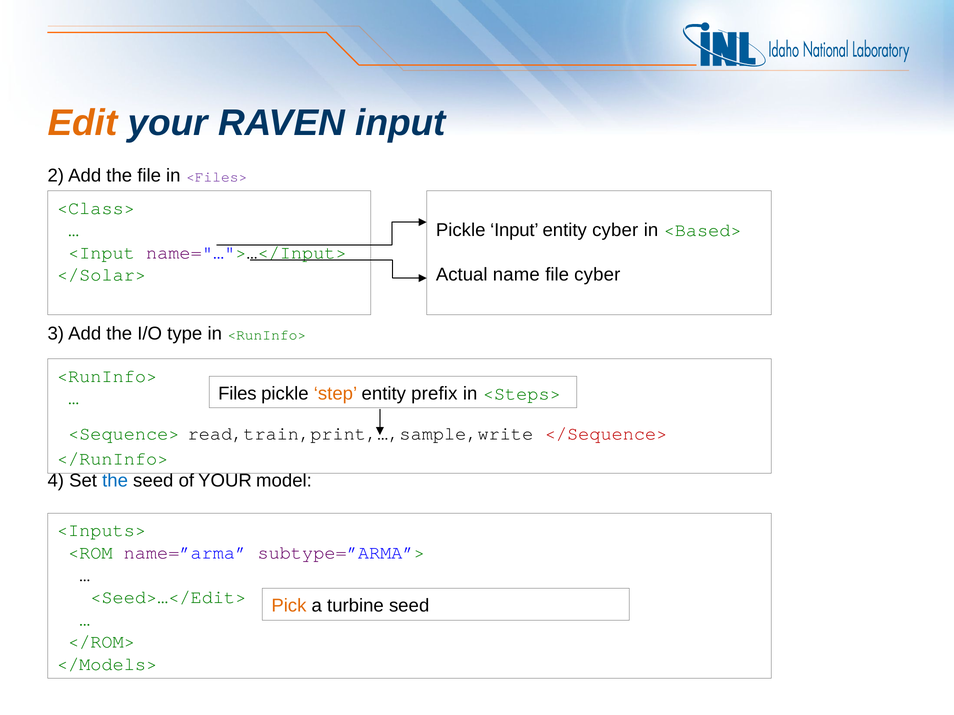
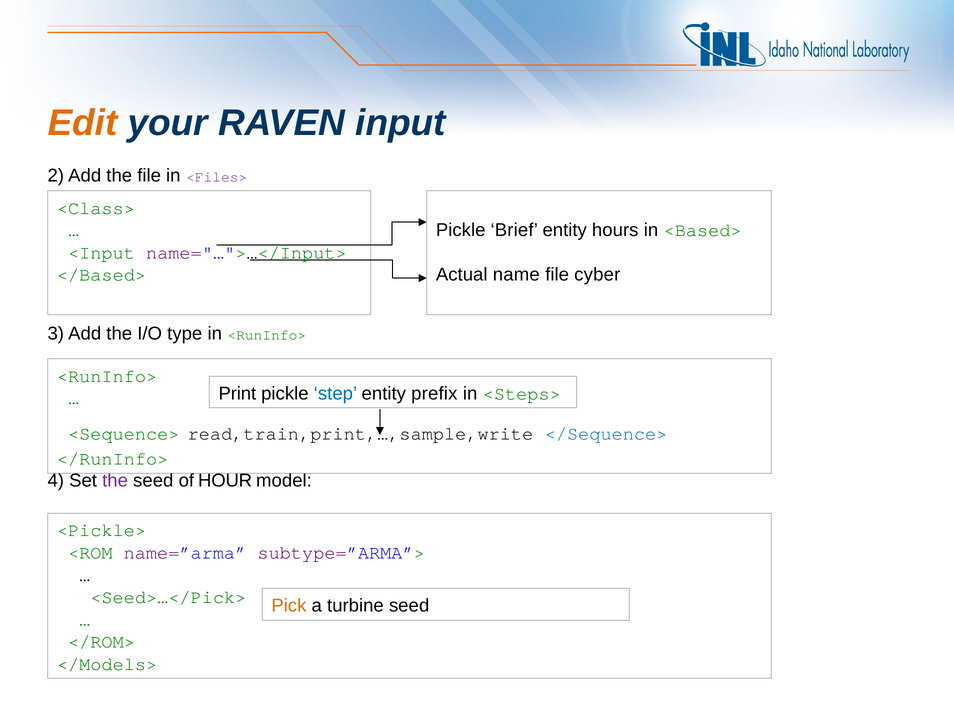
Pickle Input: Input -> Brief (514, 230)
entity cyber: cyber -> hours (615, 230)
</Solar>: </Solar> -> </Based> (102, 275)
Files: Files -> Print (237, 394)
step colour: orange -> blue (335, 394)
</Sequence> colour: red -> blue (606, 434)
the colour: blue -> purple (115, 481)
of YOUR: YOUR -> HOUR (225, 481)
<Inputs>: <Inputs> -> <Pickle> (102, 531)
<Seed>…</Edit>: <Seed>…</Edit> -> <Seed>…</Pick> (168, 598)
